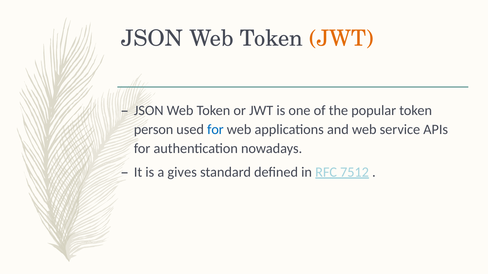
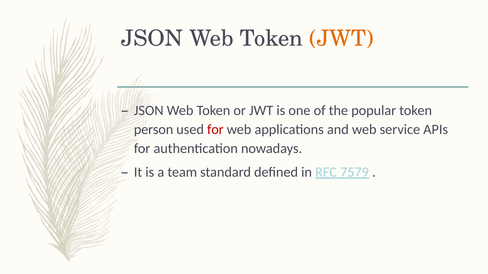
for colour: blue -> red (215, 130)
gives: gives -> team (182, 172)
7512: 7512 -> 7579 (355, 172)
